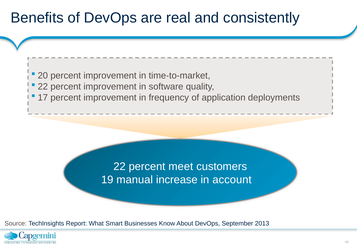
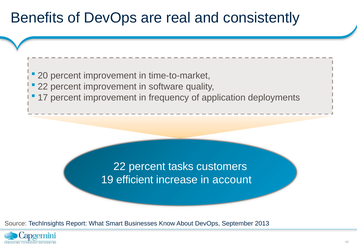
meet: meet -> tasks (181, 167)
manual: manual -> efficient (135, 180)
